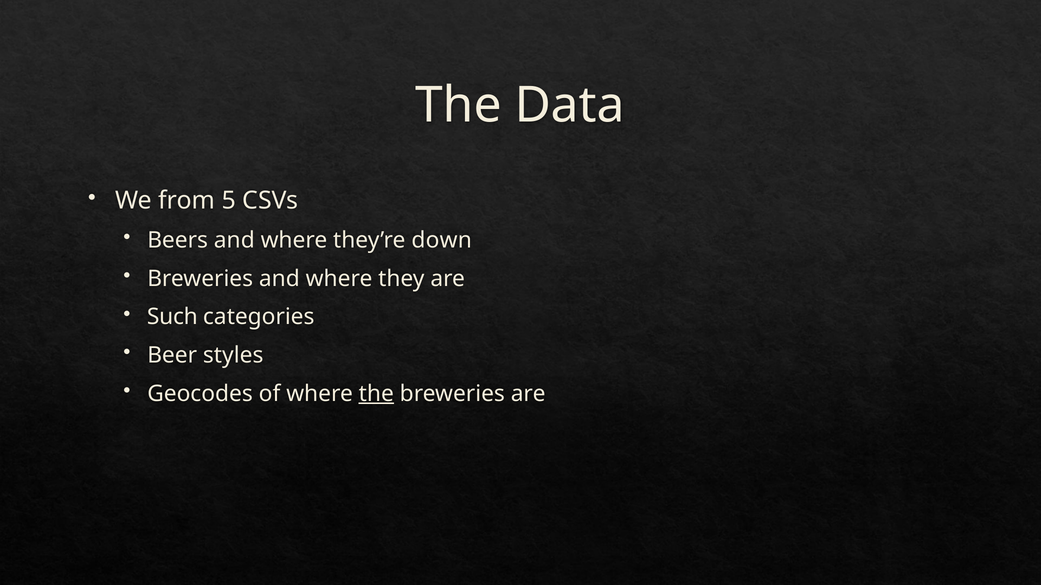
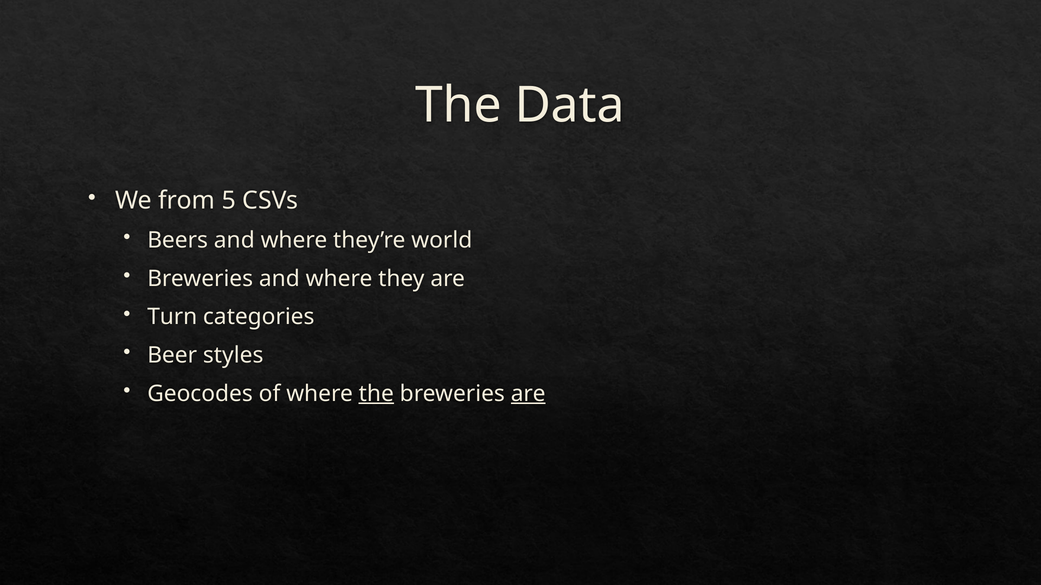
down: down -> world (442, 240)
Such: Such -> Turn (172, 317)
are underline: none -> present (528, 394)
